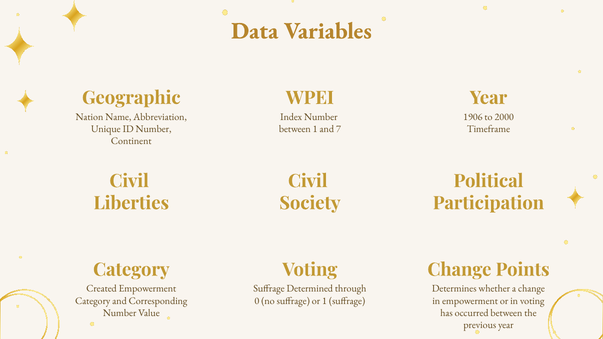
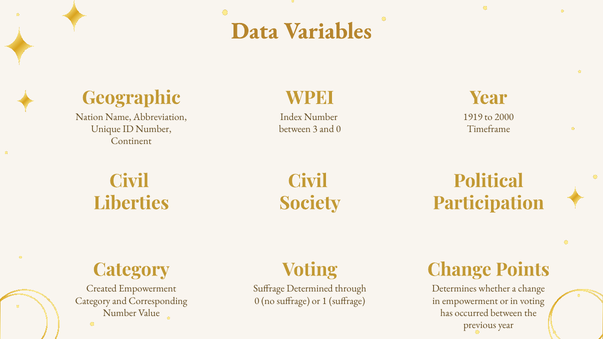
1906: 1906 -> 1919 (473, 117)
between 1: 1 -> 3 (315, 129)
and 7: 7 -> 0 (338, 129)
